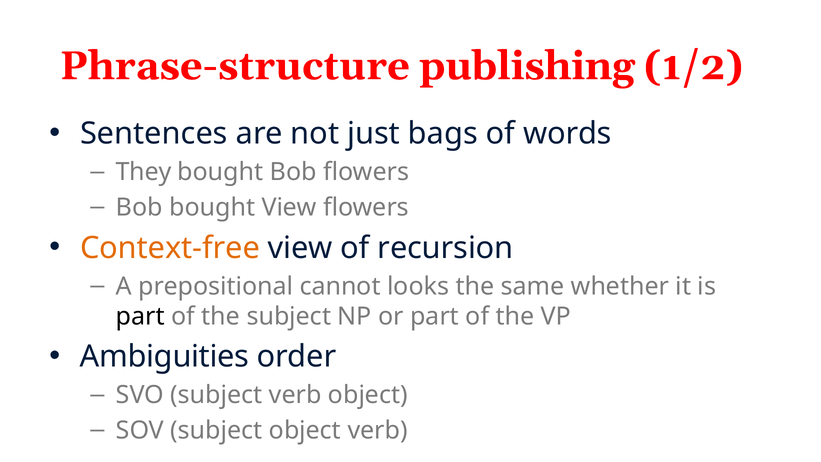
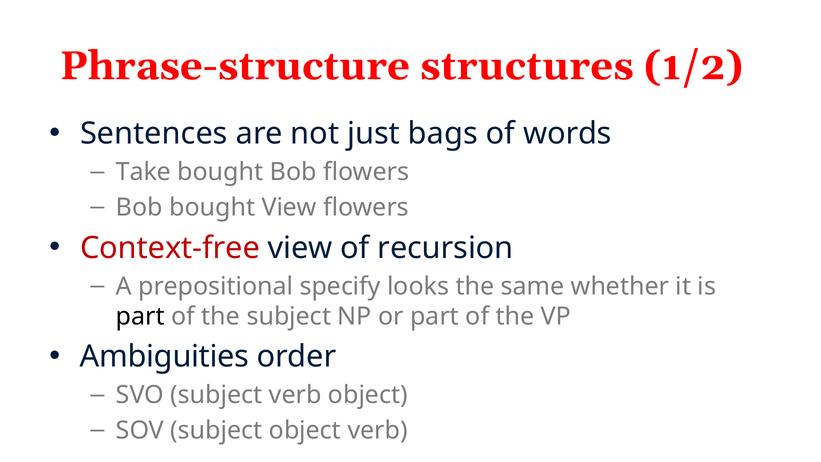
publishing: publishing -> structures (527, 66)
They: They -> Take (144, 172)
Context-free colour: orange -> red (170, 248)
cannot: cannot -> specify (340, 286)
